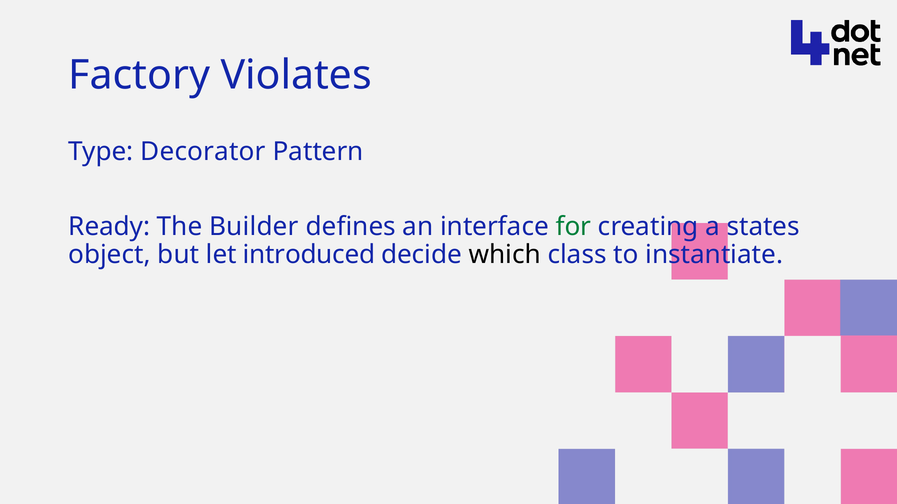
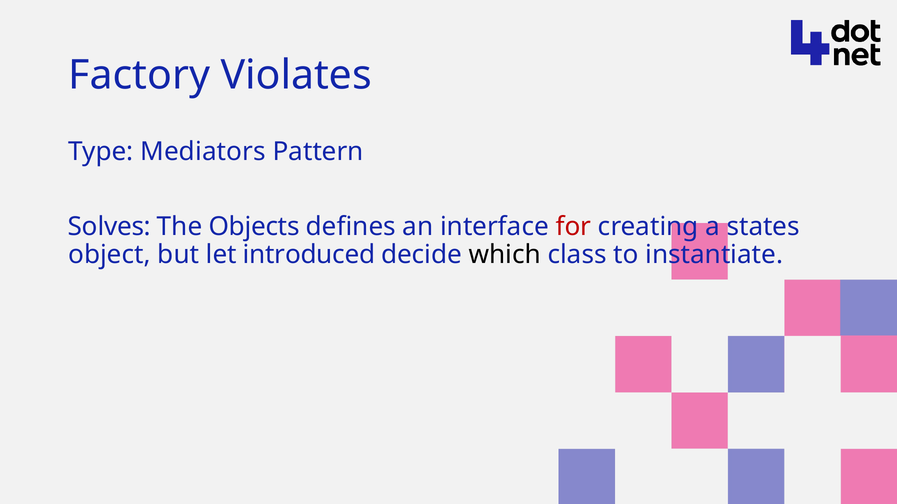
Decorator: Decorator -> Mediators (203, 152)
Ready: Ready -> Solves (109, 227)
Builder: Builder -> Objects (254, 227)
for colour: green -> red (573, 227)
